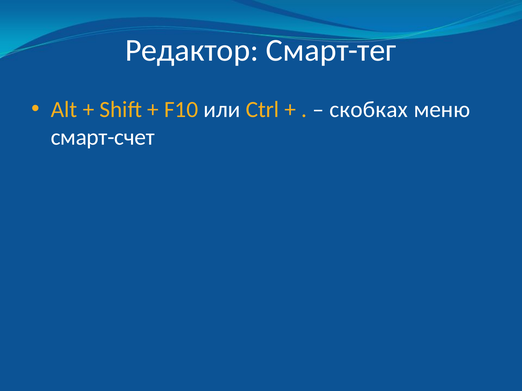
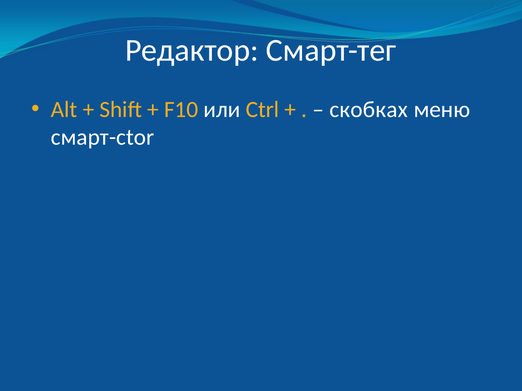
смарт-счет: смарт-счет -> смарт-ctor (103, 137)
